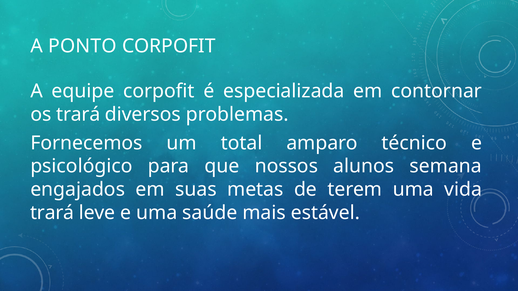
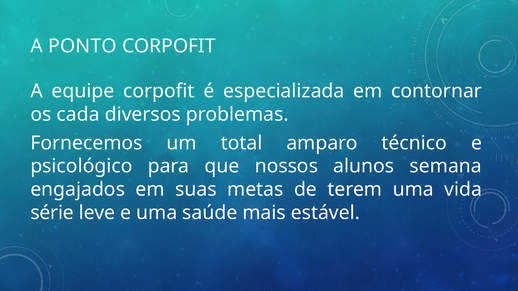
os trará: trará -> cada (78, 114)
trará: trará -> série (52, 213)
